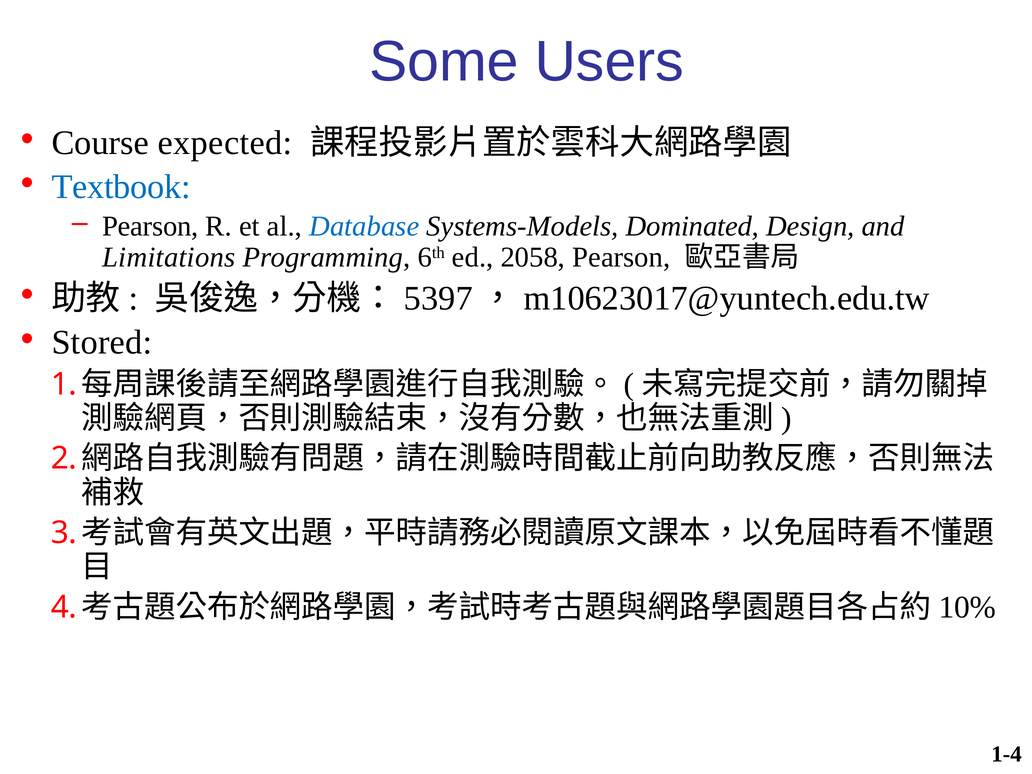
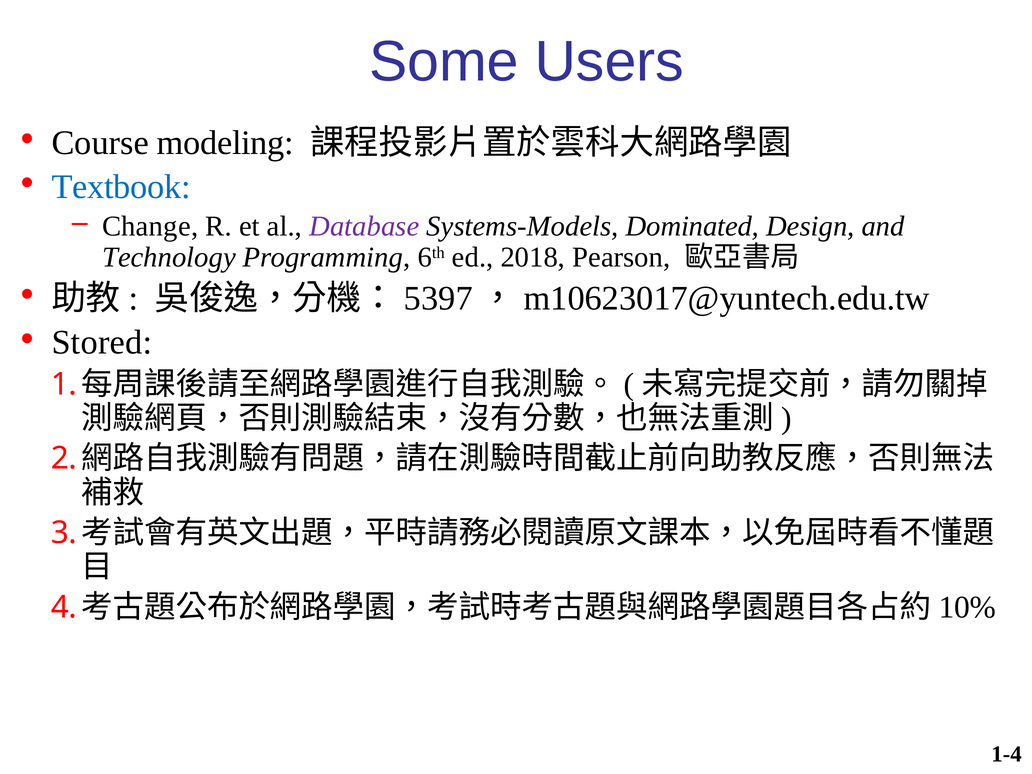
expected: expected -> modeling (225, 143)
Pearson: Pearson -> Change (150, 226)
Database colour: blue -> purple (364, 226)
Limitations: Limitations -> Technology (169, 257)
2058: 2058 -> 2018 (533, 257)
